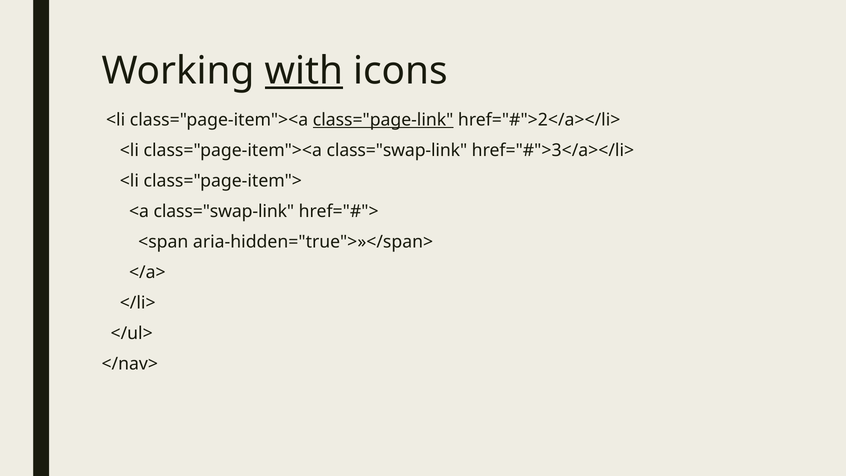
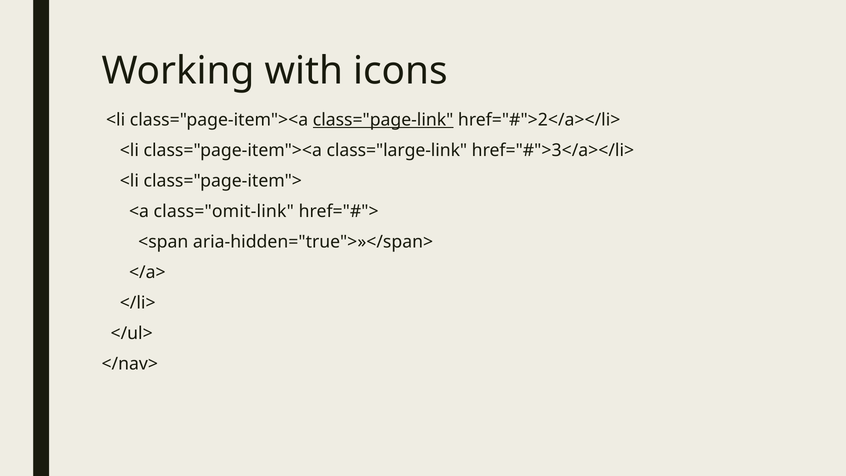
with underline: present -> none (304, 71)
class="page-item"><a class="swap-link: class="swap-link -> class="large-link (397, 150)
<a class="swap-link: class="swap-link -> class="omit-link (224, 211)
